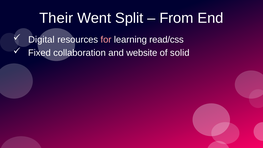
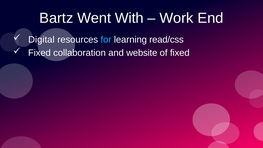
Their: Their -> Bartz (56, 18)
Split: Split -> With (129, 18)
From: From -> Work (176, 18)
for colour: pink -> light blue (106, 40)
of solid: solid -> fixed (180, 53)
